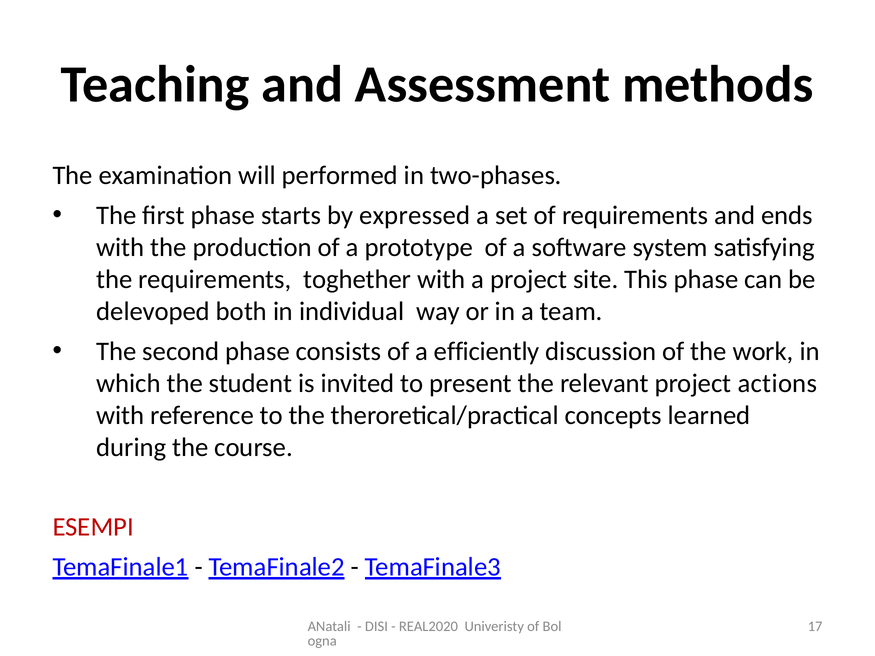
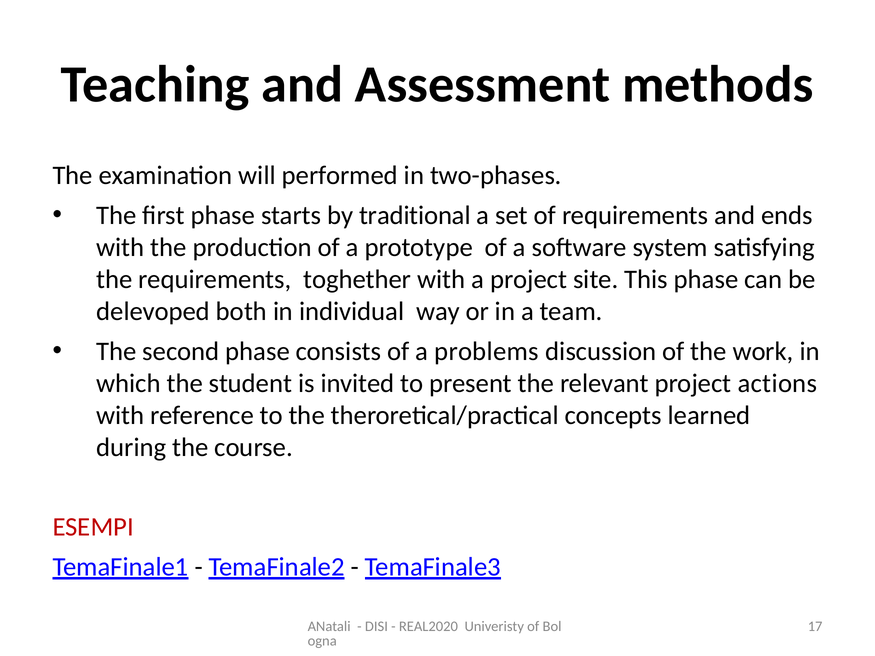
expressed: expressed -> traditional (415, 215)
efficiently: efficiently -> problems (487, 351)
